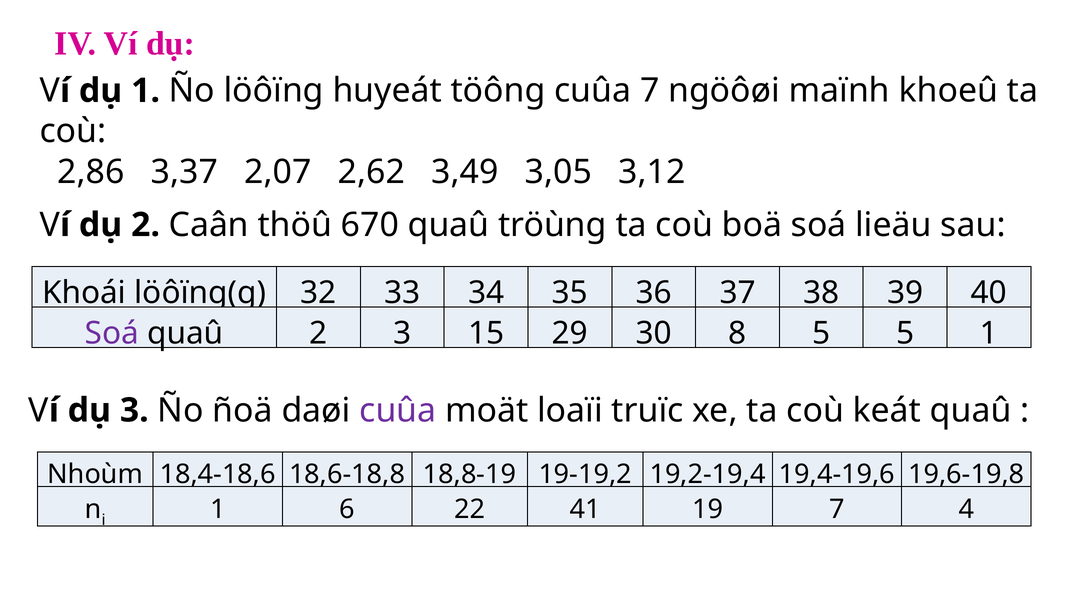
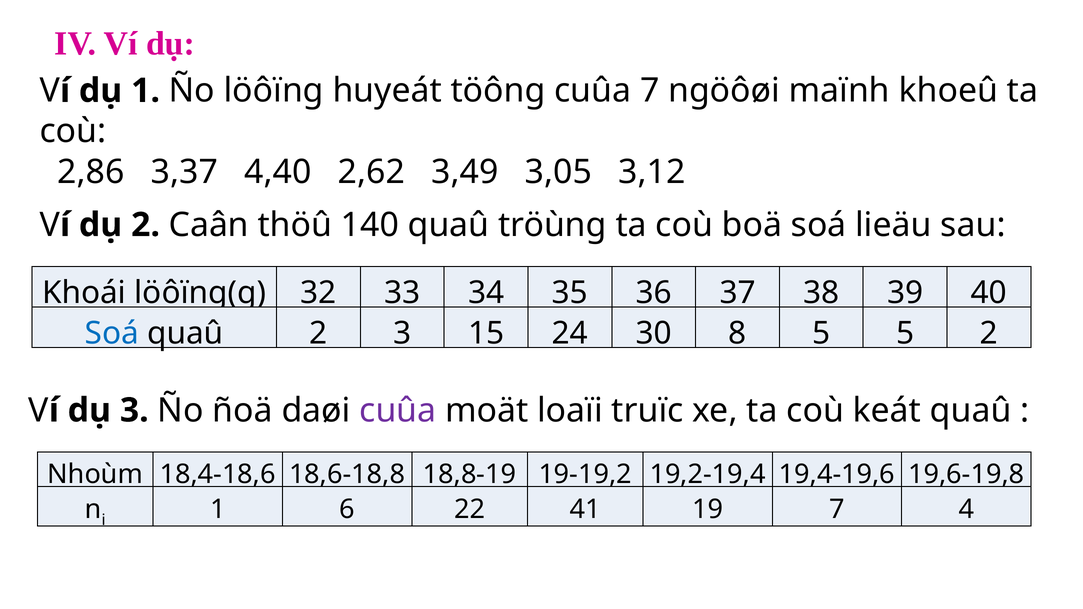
2,07: 2,07 -> 4,40 (278, 172)
670: 670 -> 140 (370, 225)
Soá colour: purple -> blue (112, 333)
29: 29 -> 24 (570, 333)
5 1: 1 -> 2 (989, 333)
